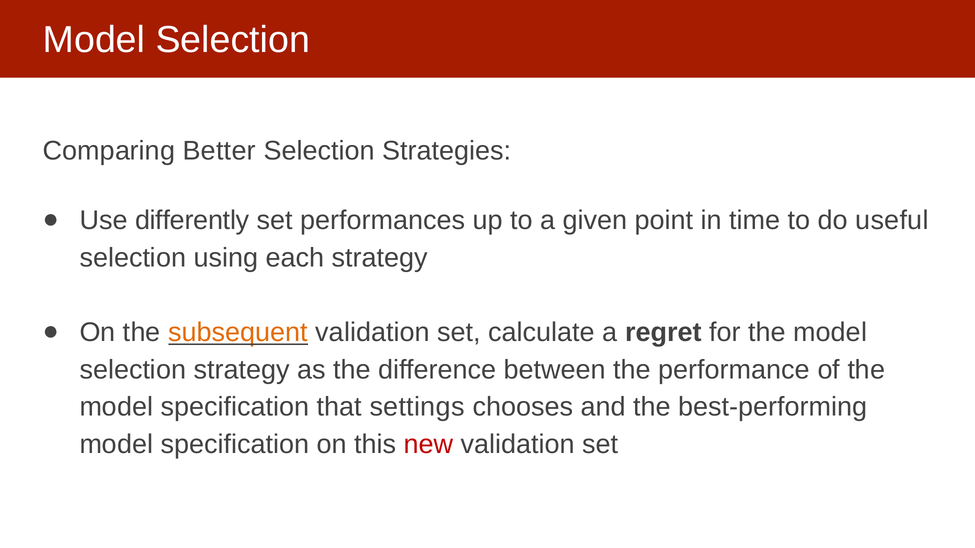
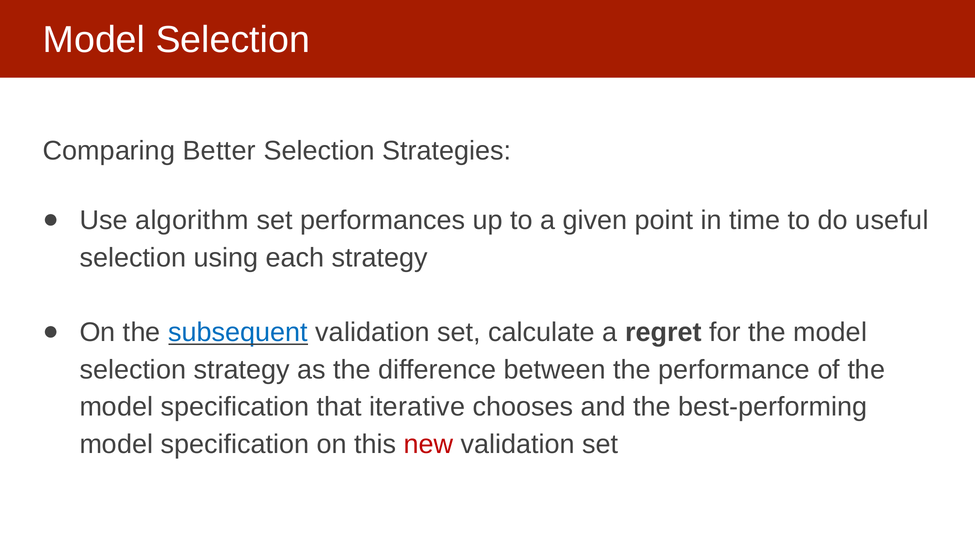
differently: differently -> algorithm (192, 221)
subsequent colour: orange -> blue (238, 333)
settings: settings -> iterative (417, 407)
